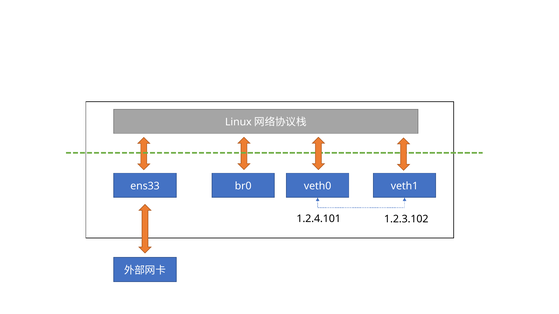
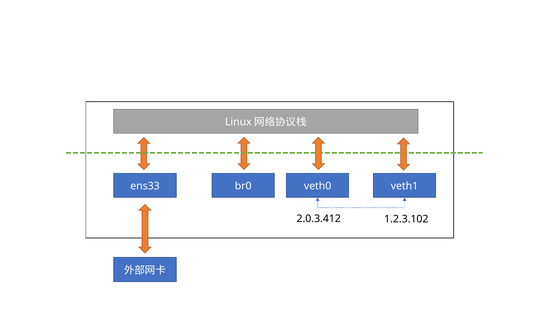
1.2.4.101: 1.2.4.101 -> 2.0.3.412 (319, 219)
